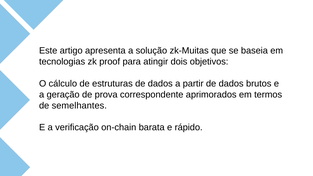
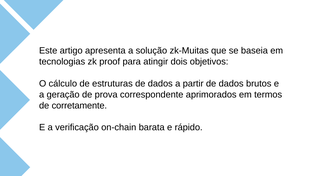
semelhantes: semelhantes -> corretamente (79, 106)
